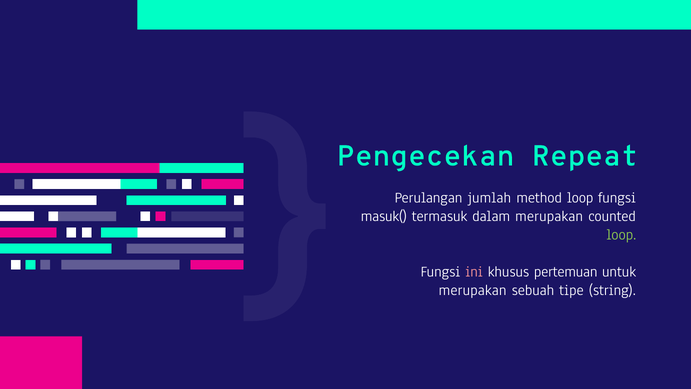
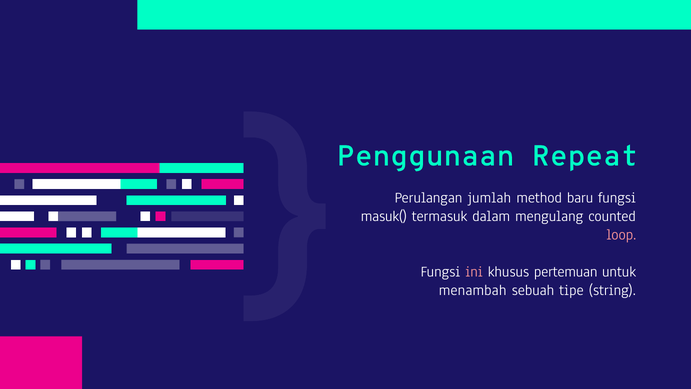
Pengecekan: Pengecekan -> Penggunaan (426, 156)
method loop: loop -> baru (580, 198)
dalam merupakan: merupakan -> mengulang (549, 216)
loop colour: light green -> pink (621, 235)
merupakan: merupakan -> menambah (473, 290)
